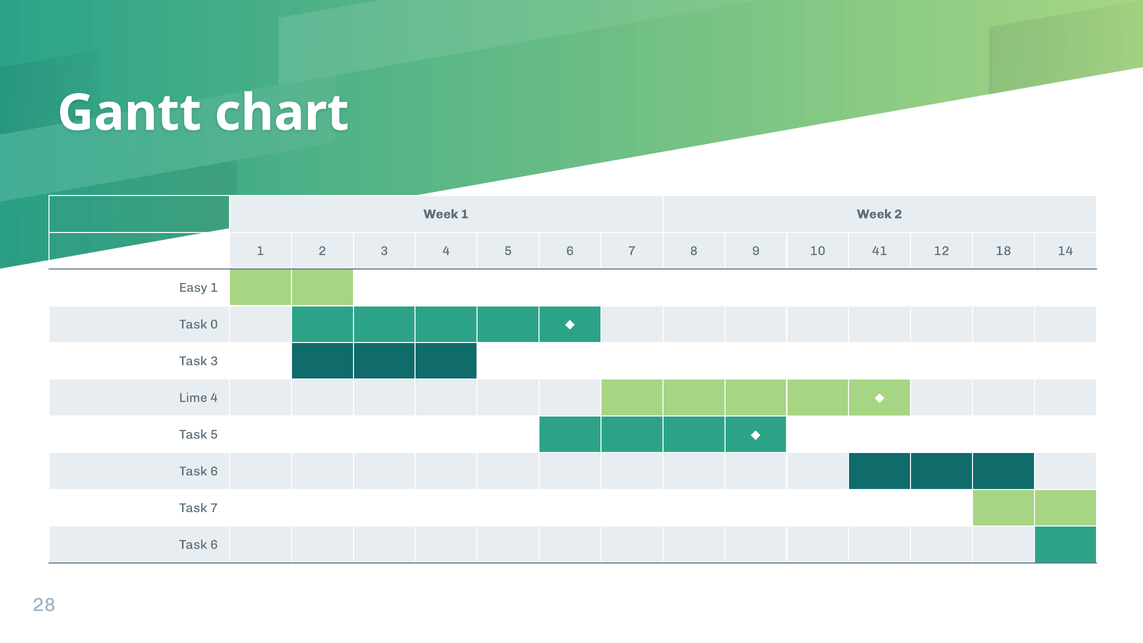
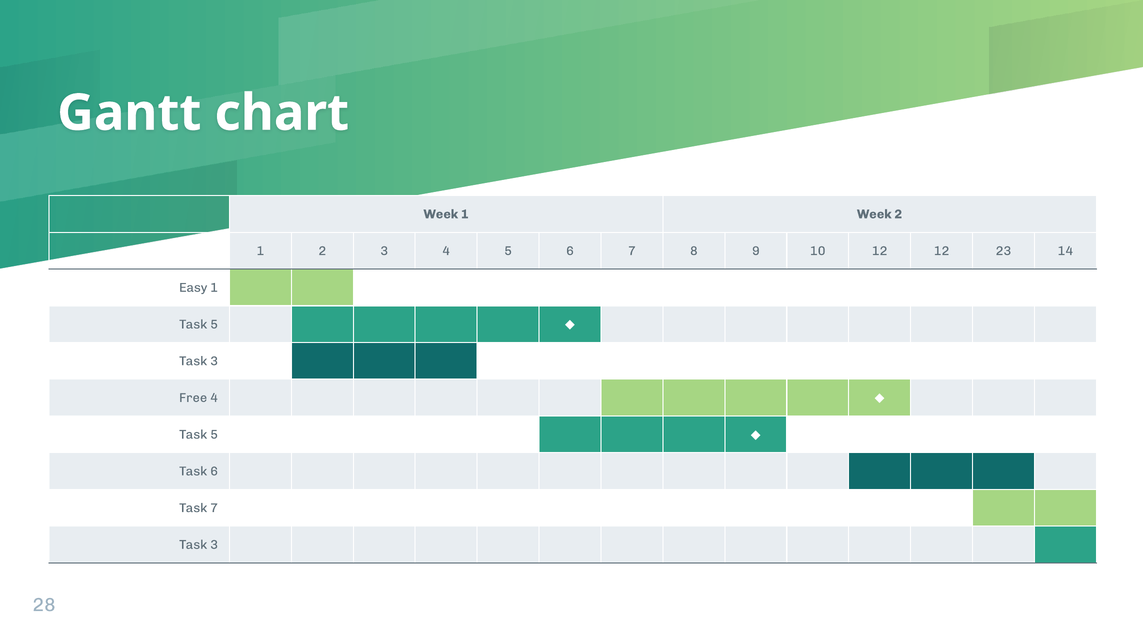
10 41: 41 -> 12 (880, 251)
18: 18 -> 23 (1003, 251)
0: 0 -> 5 (214, 324)
Lime: Lime -> Free (193, 398)
6: 6 -> 3 (214, 545)
